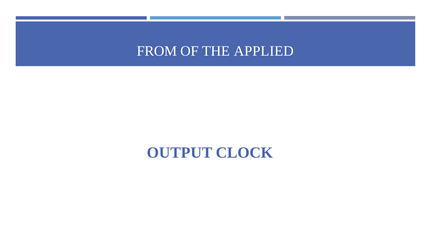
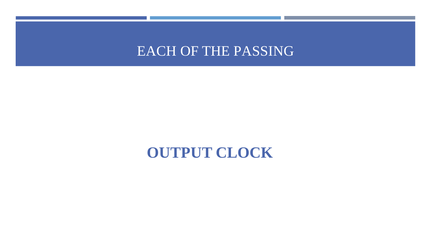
FROM: FROM -> EACH (157, 51)
APPLIED: APPLIED -> PASSING (264, 51)
